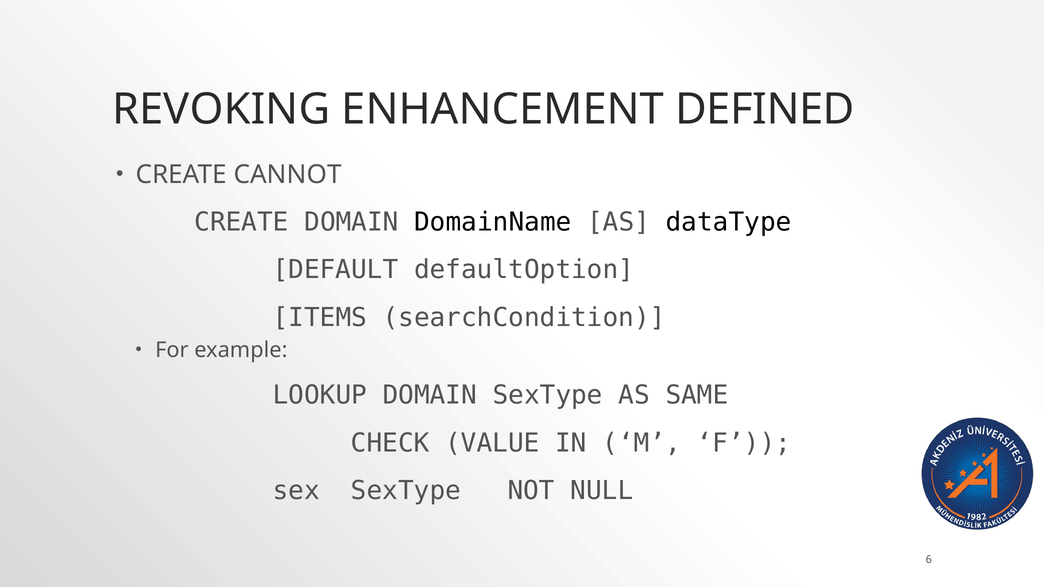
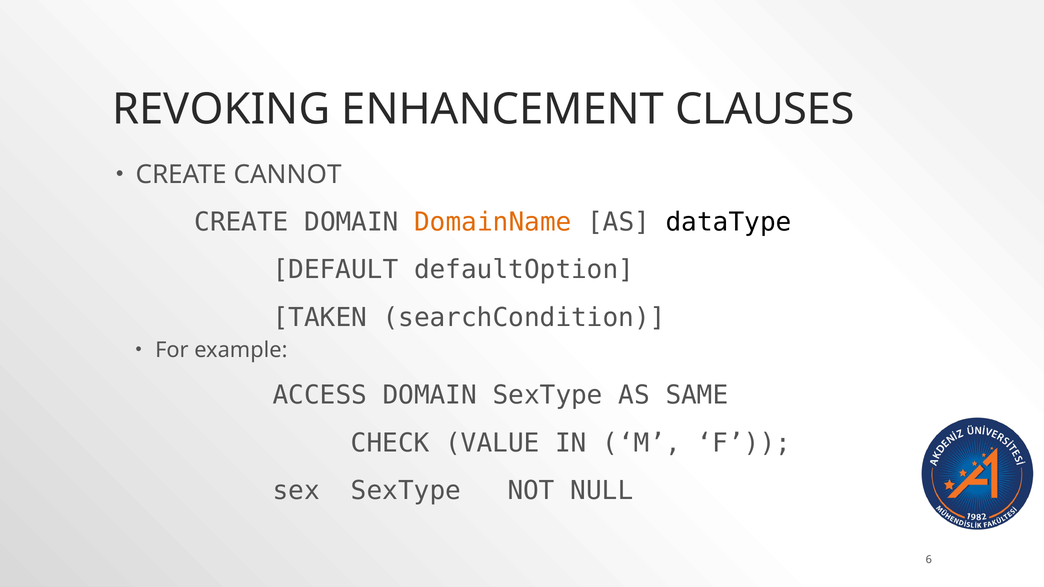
DEFINED: DEFINED -> CLAUSES (765, 109)
DomainName colour: black -> orange (493, 222)
ITEMS: ITEMS -> TAKEN (320, 318)
LOOKUP: LOOKUP -> ACCESS (320, 396)
